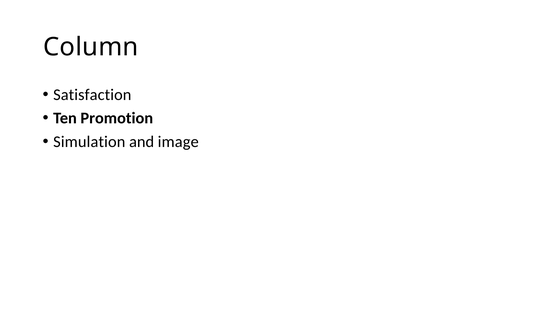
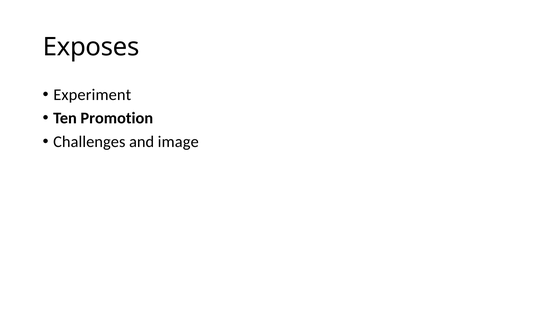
Column: Column -> Exposes (91, 47)
Satisfaction: Satisfaction -> Experiment (92, 95)
Simulation: Simulation -> Challenges (89, 142)
